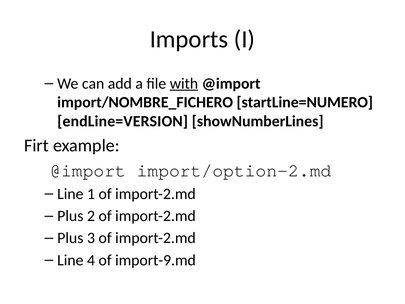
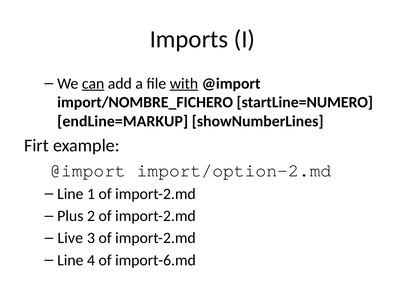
can underline: none -> present (93, 83)
endLine=VERSION: endLine=VERSION -> endLine=MARKUP (123, 121)
Plus: Plus -> Live (70, 238)
import-9.md: import-9.md -> import-6.md (155, 260)
